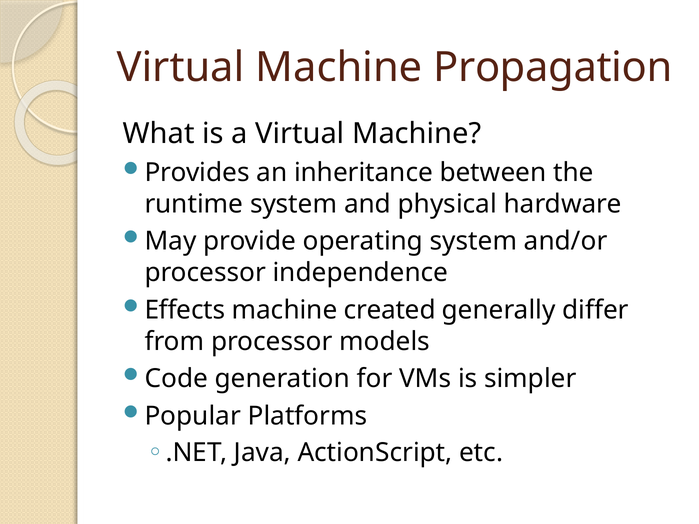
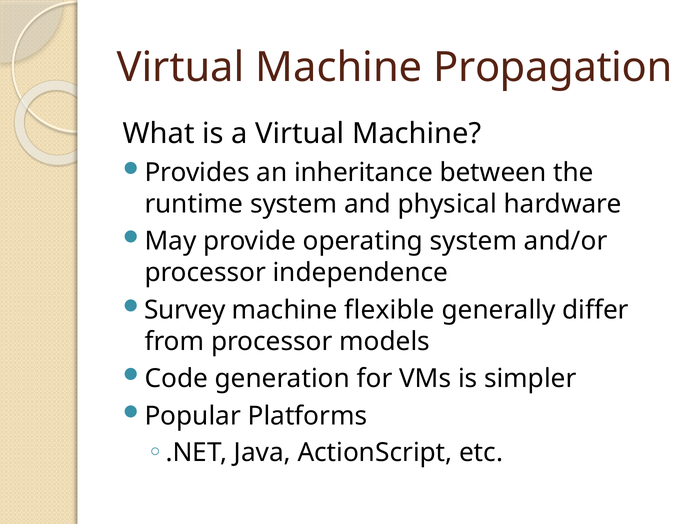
Effects: Effects -> Survey (185, 310)
created: created -> flexible (390, 310)
